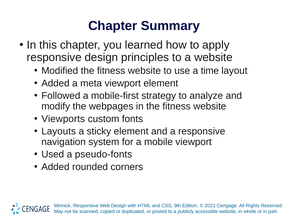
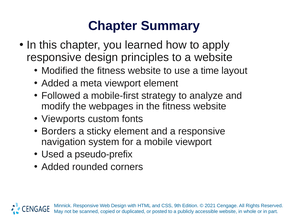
Layouts: Layouts -> Borders (59, 131)
pseudo-fonts: pseudo-fonts -> pseudo-prefix (104, 154)
